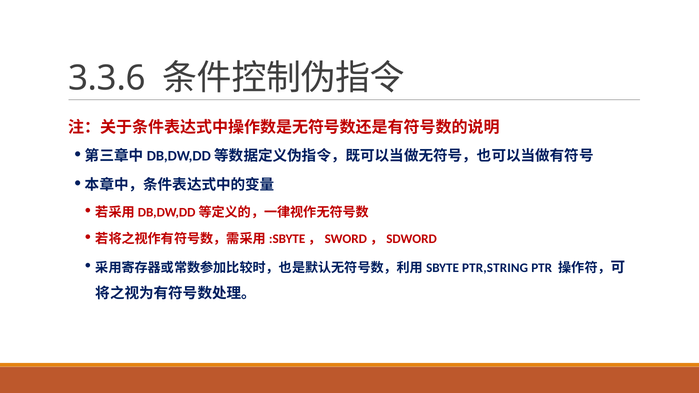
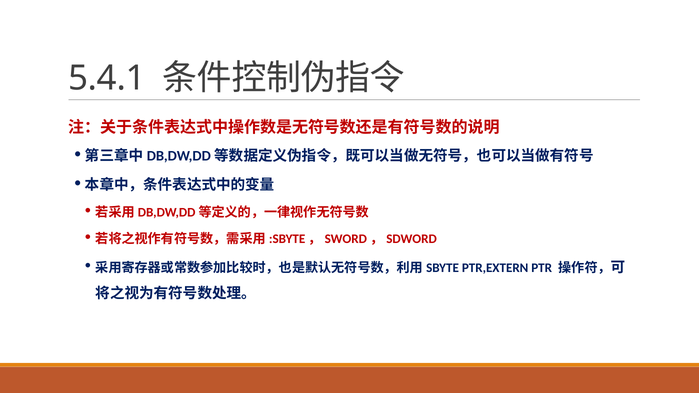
3.3.6: 3.3.6 -> 5.4.1 (107, 78)
PTR,STRING: PTR,STRING -> PTR,EXTERN (495, 268)
